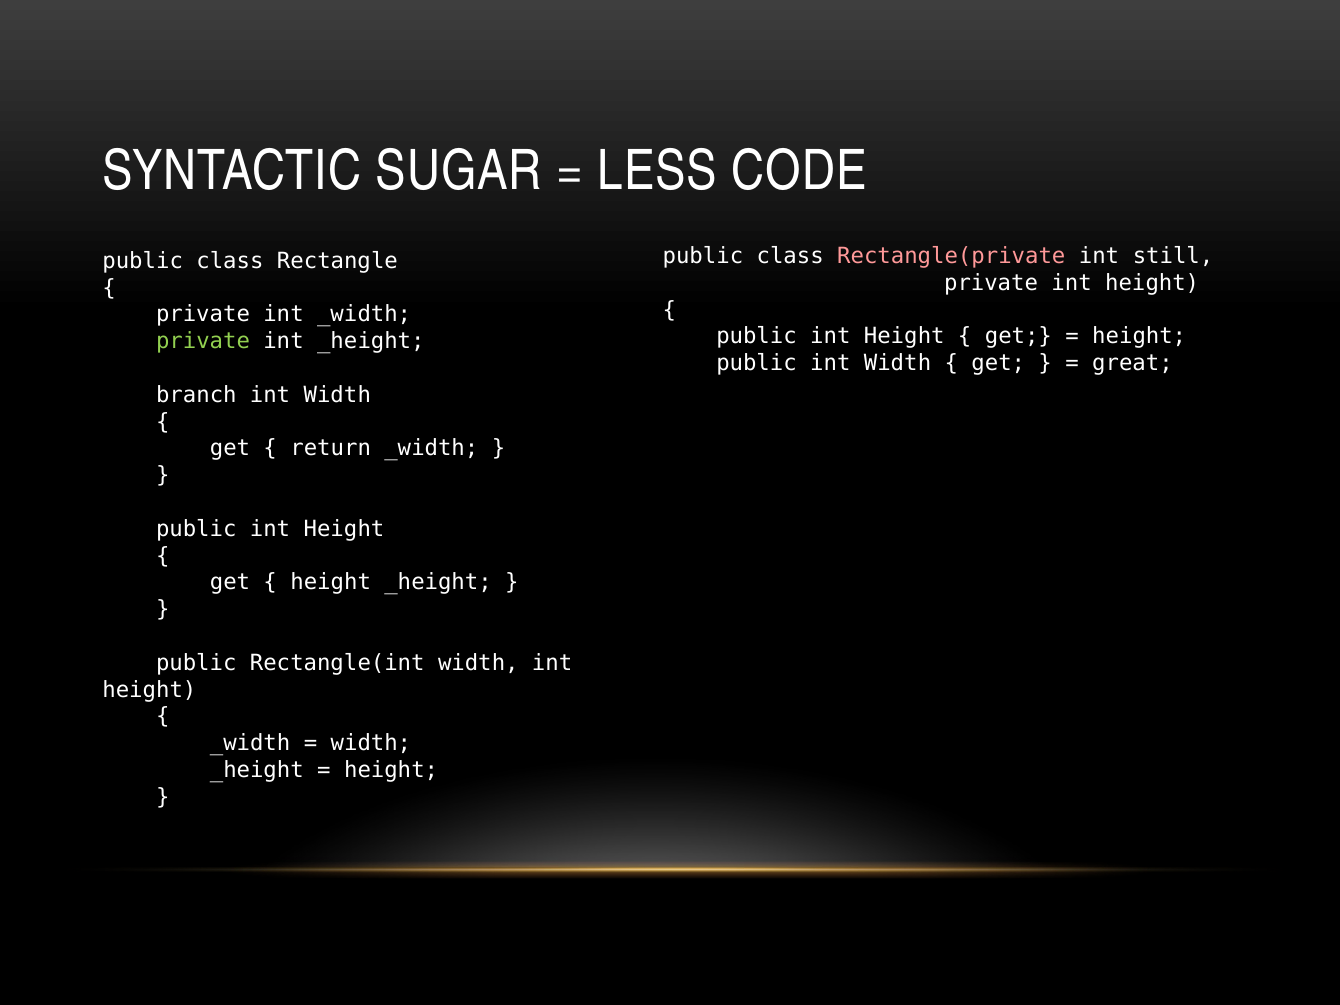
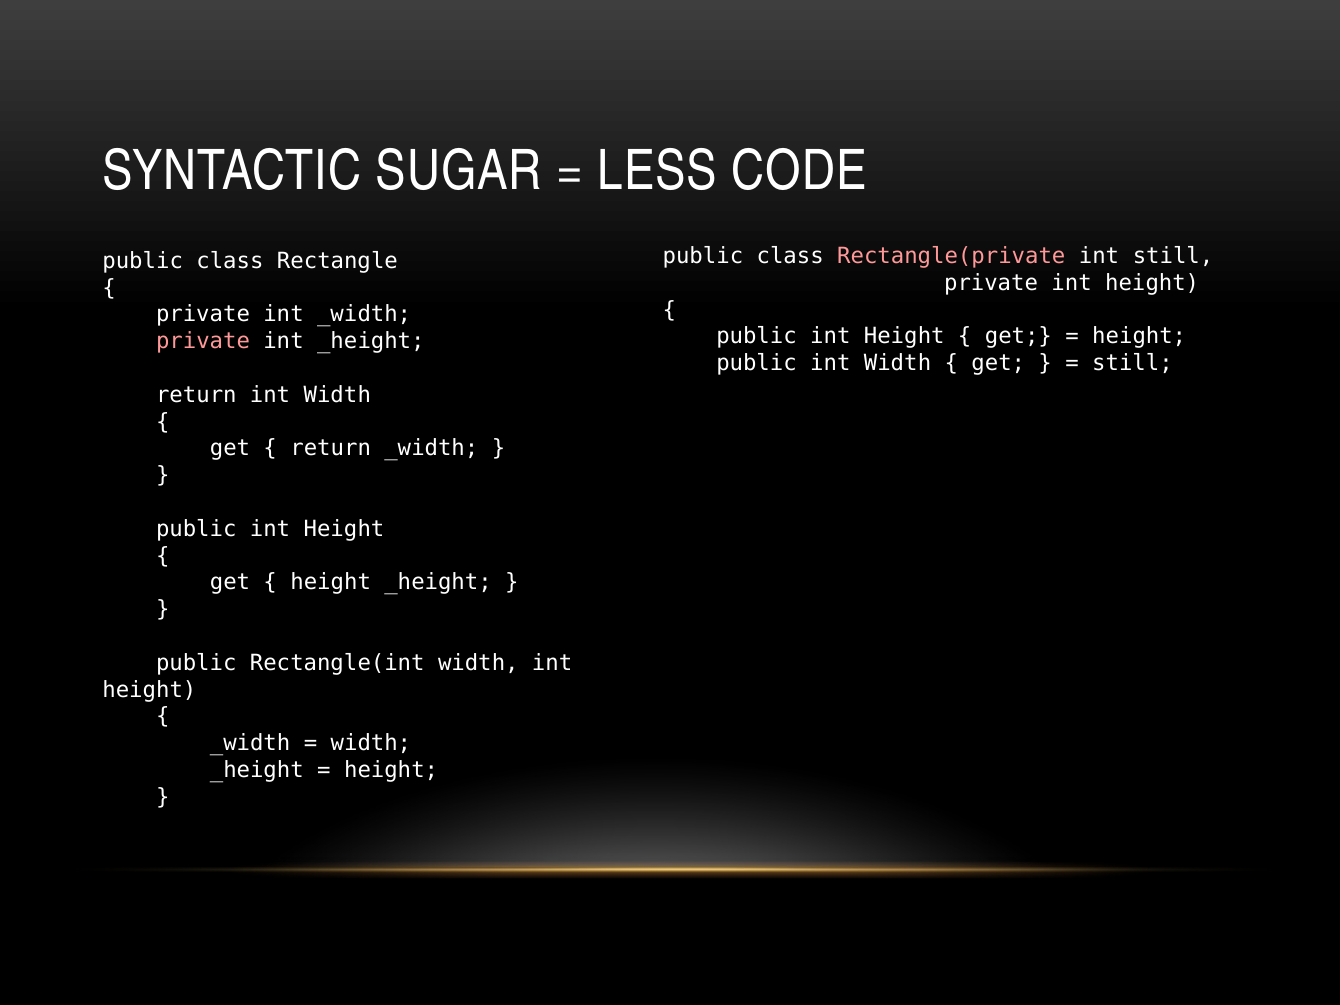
private colour: light green -> pink (203, 341)
great: great -> still (1132, 363)
branch: branch -> return (196, 395)
